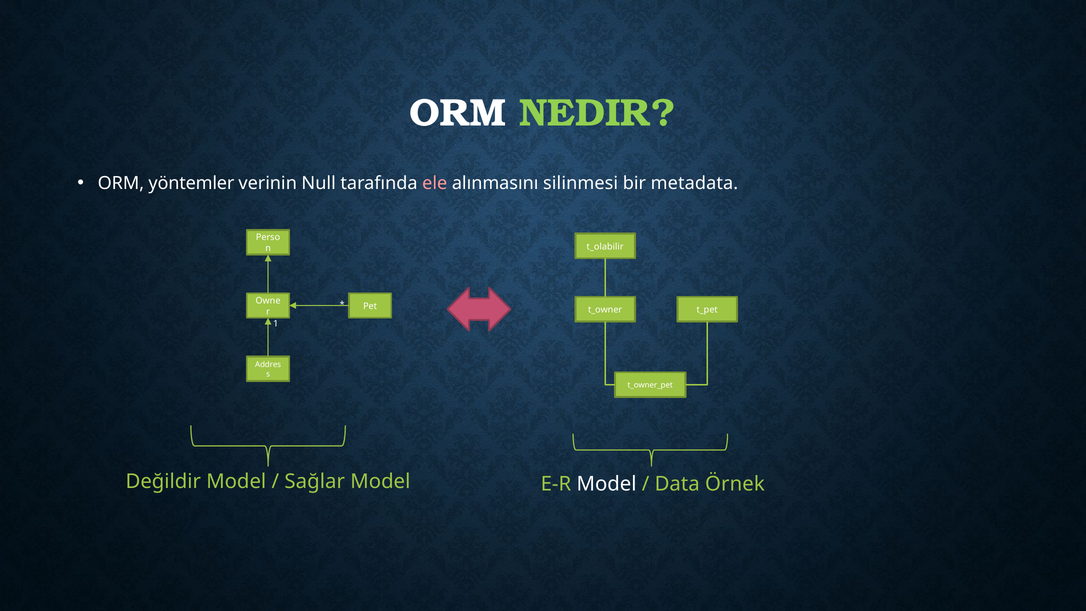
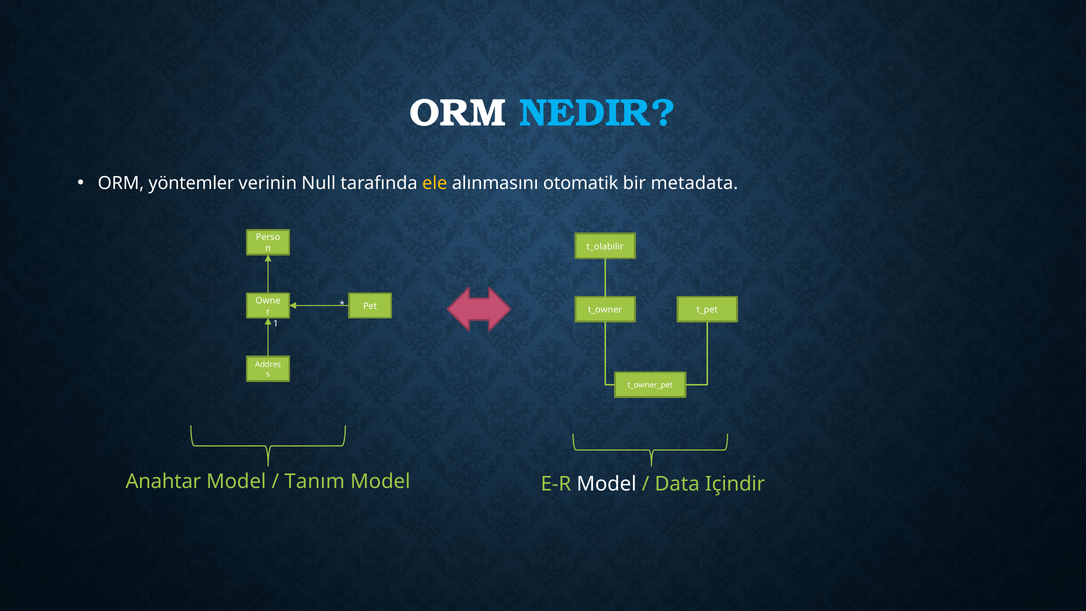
NEDIR colour: light green -> light blue (597, 113)
ele colour: pink -> yellow (435, 183)
silinmesi: silinmesi -> otomatik (581, 183)
Değildir: Değildir -> Anahtar (163, 482)
Sağlar: Sağlar -> Tanım (315, 482)
Örnek: Örnek -> Içindir (735, 484)
